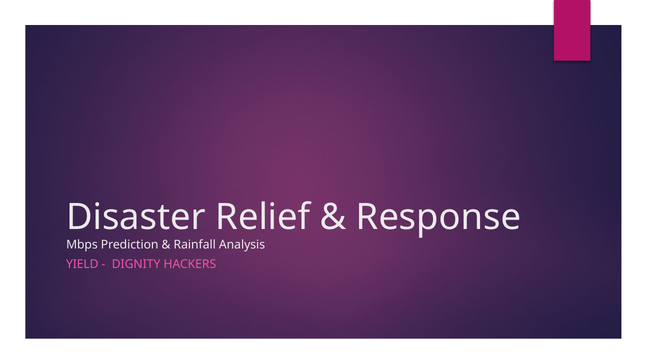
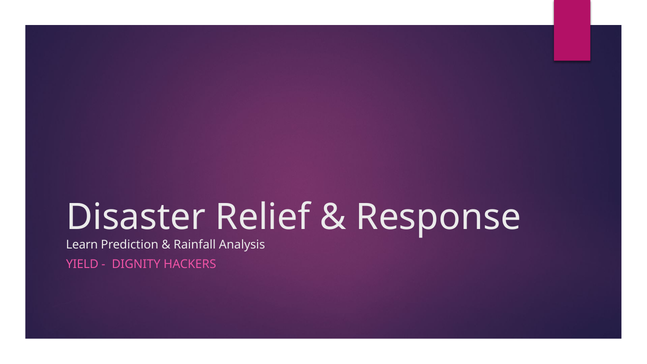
Mbps: Mbps -> Learn (82, 245)
